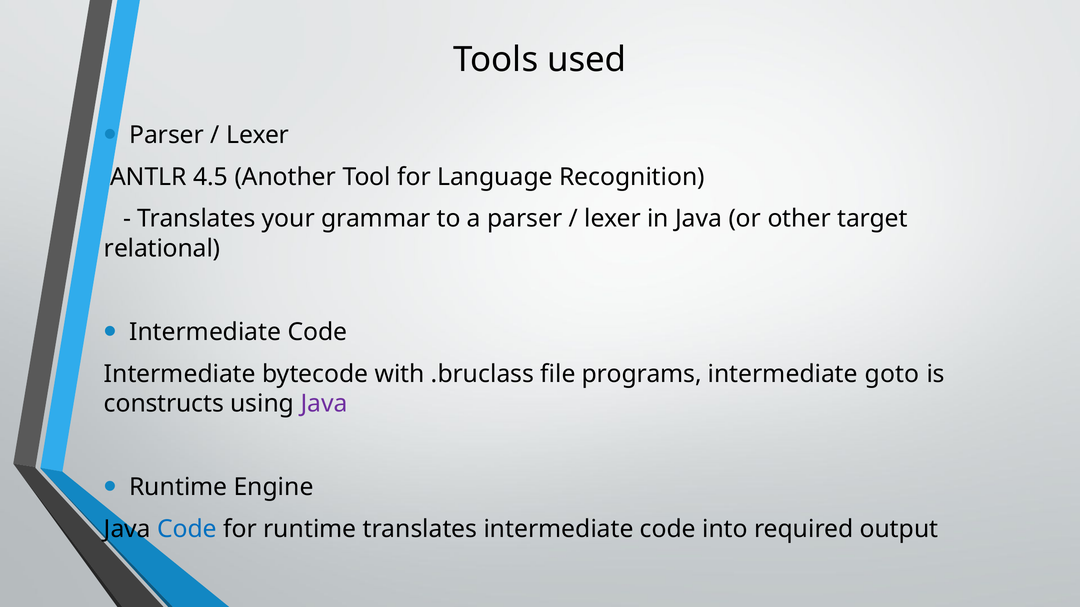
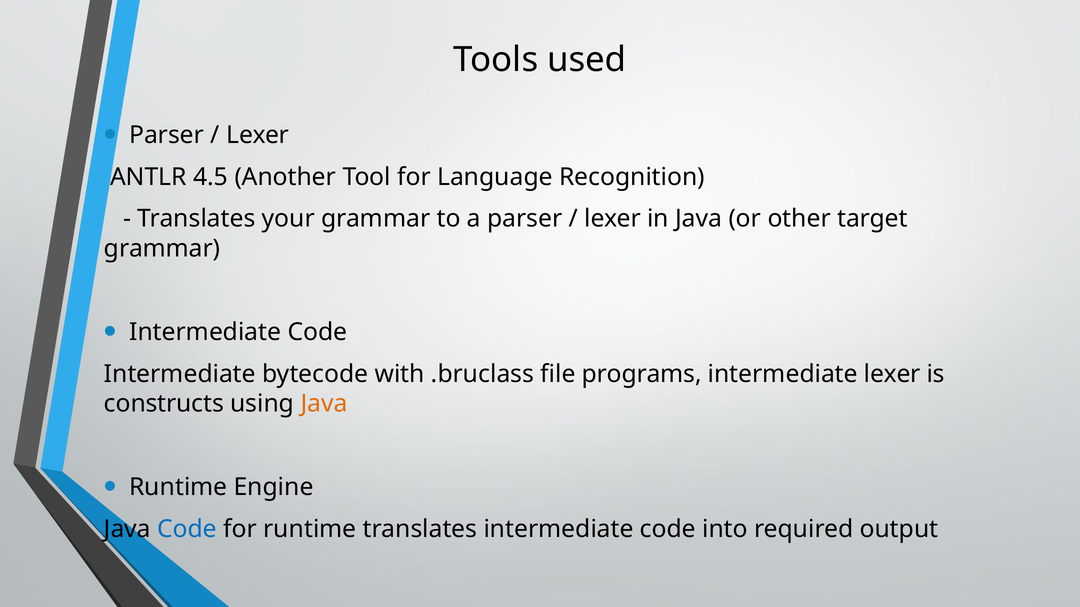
relational: relational -> grammar (162, 249)
intermediate goto: goto -> lexer (892, 374)
Java colour: purple -> orange (324, 404)
